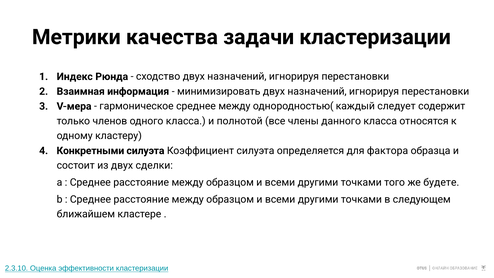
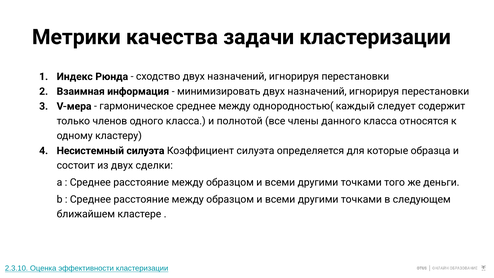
Конкретными: Конкретными -> Несистемный (90, 151)
фактора: фактора -> которые (388, 151)
будете: будете -> деньги (441, 182)
